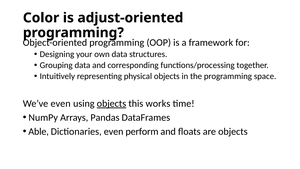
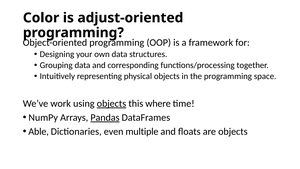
We’ve even: even -> work (61, 103)
works: works -> where (158, 103)
Pandas underline: none -> present (105, 117)
perform: perform -> multiple (142, 131)
